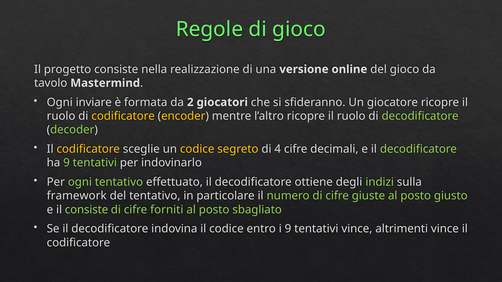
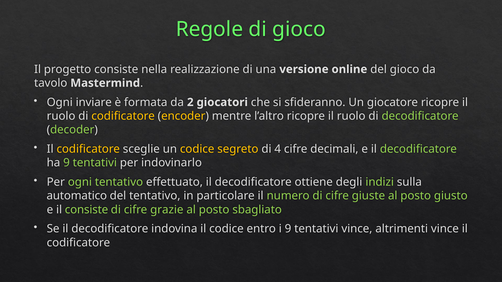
framework: framework -> automatico (77, 196)
forniti: forniti -> grazie (167, 210)
